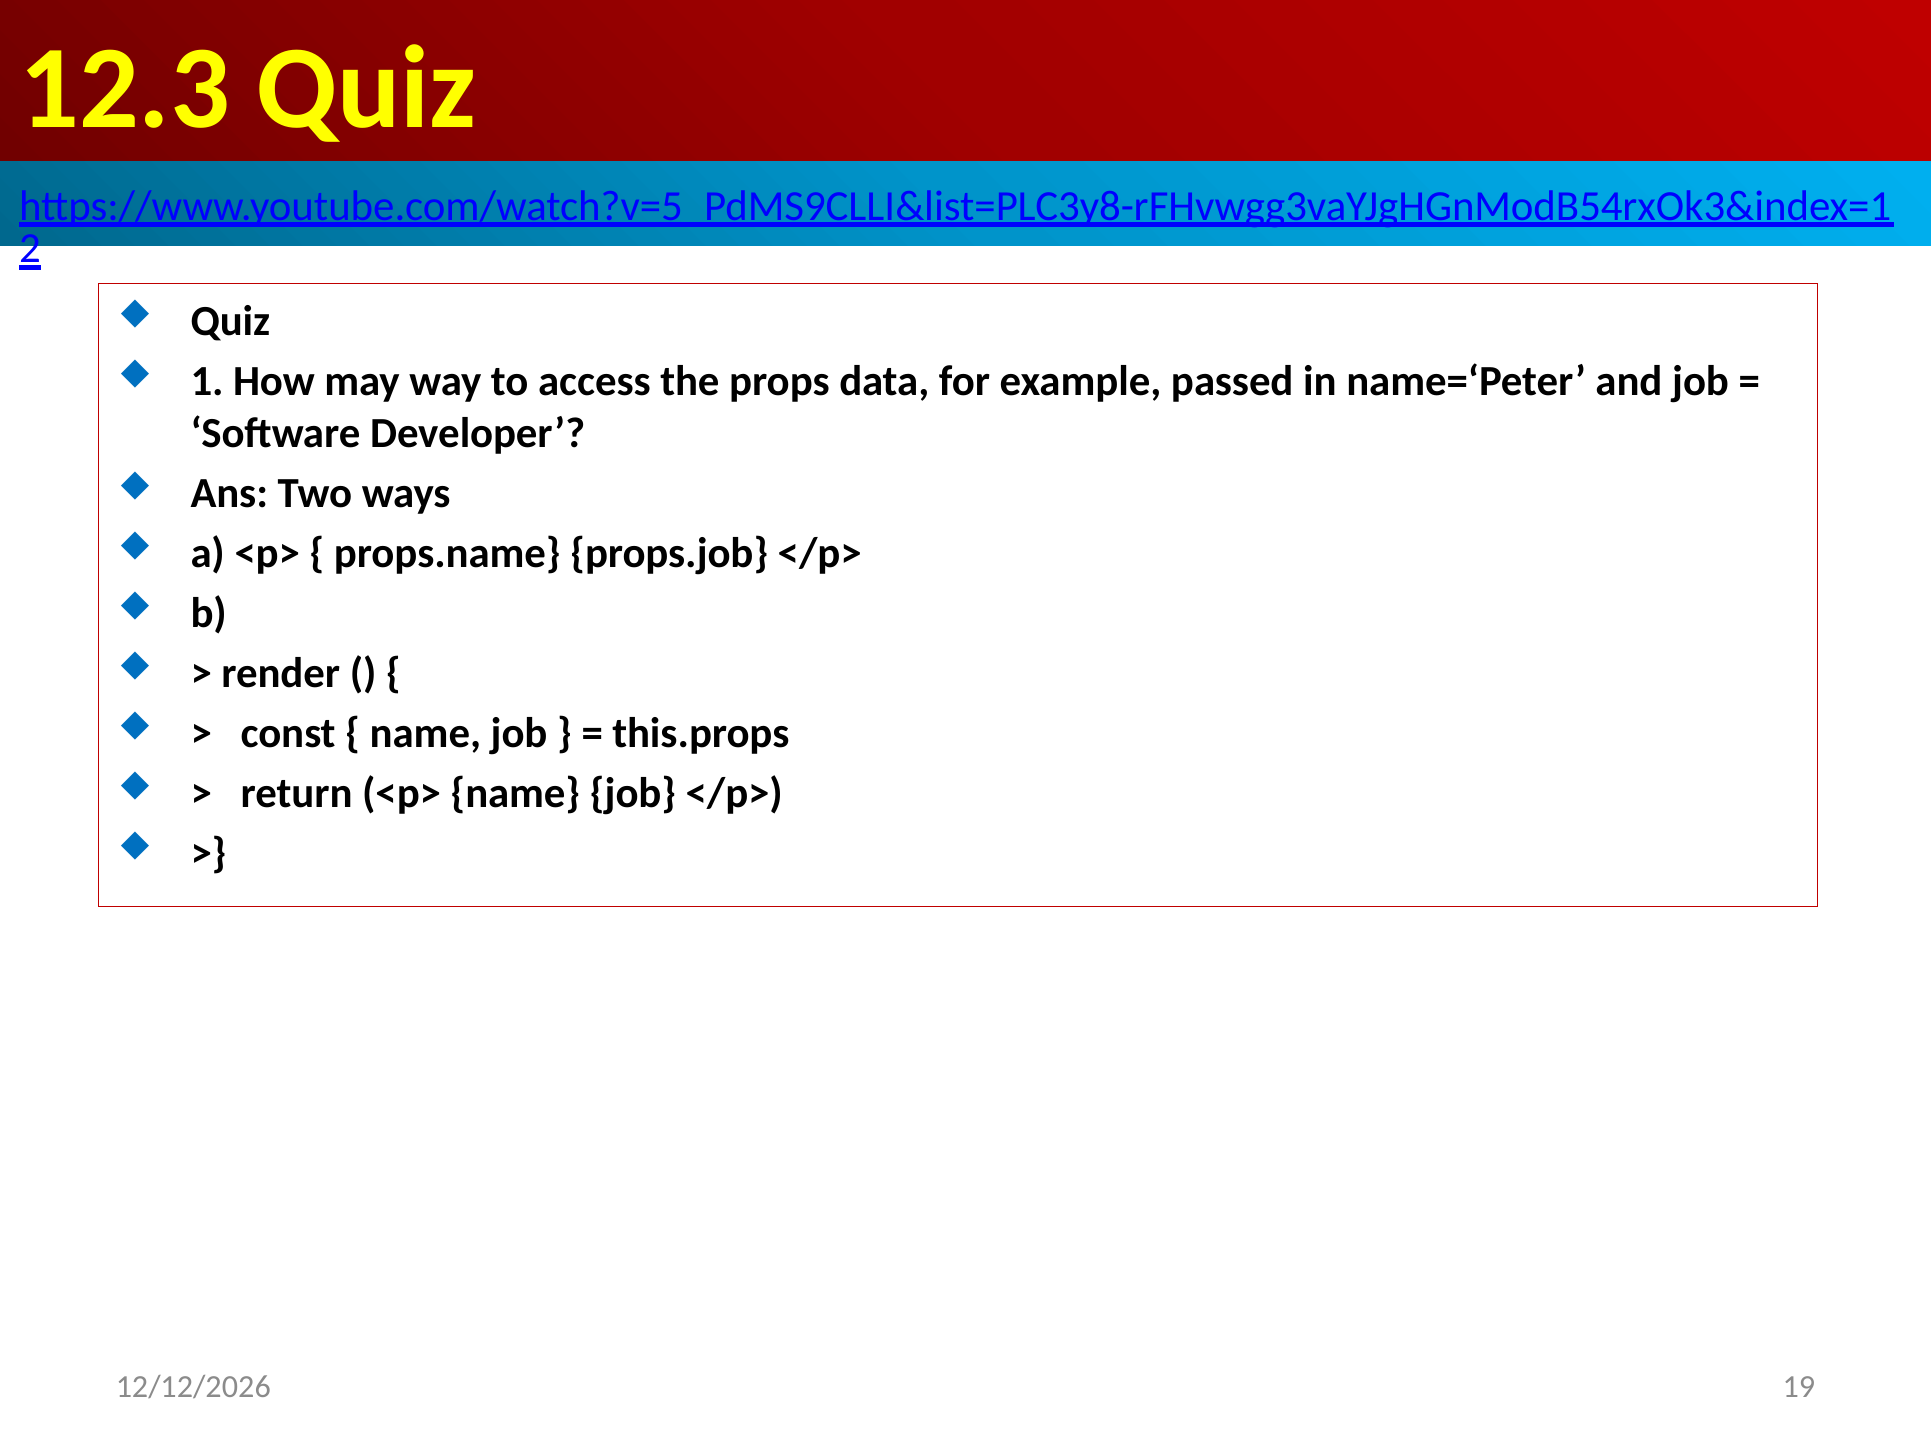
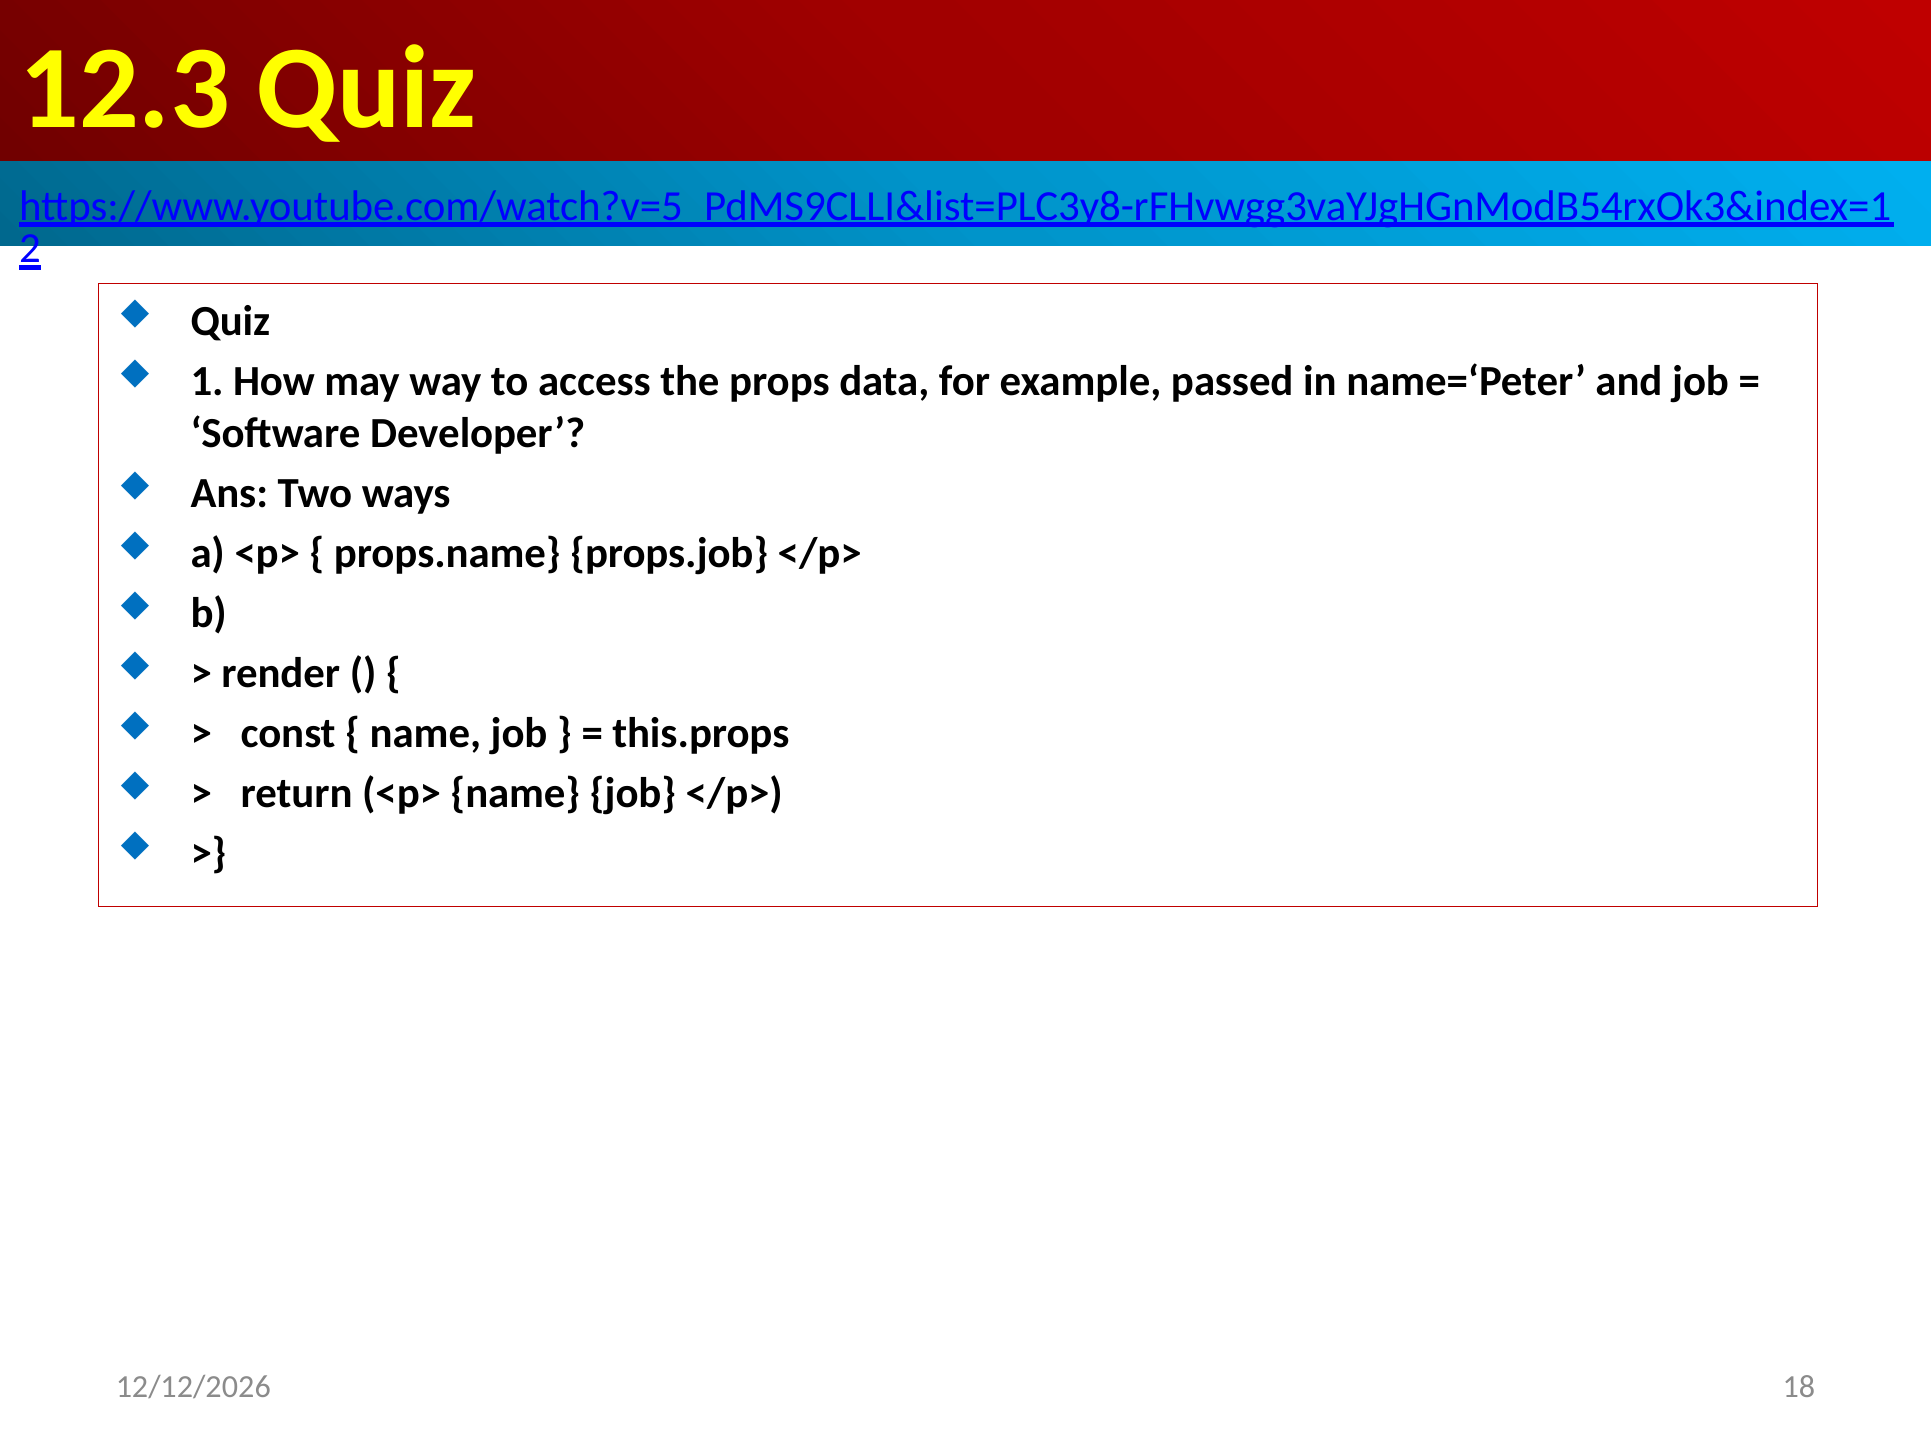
19: 19 -> 18 (1799, 1387)
